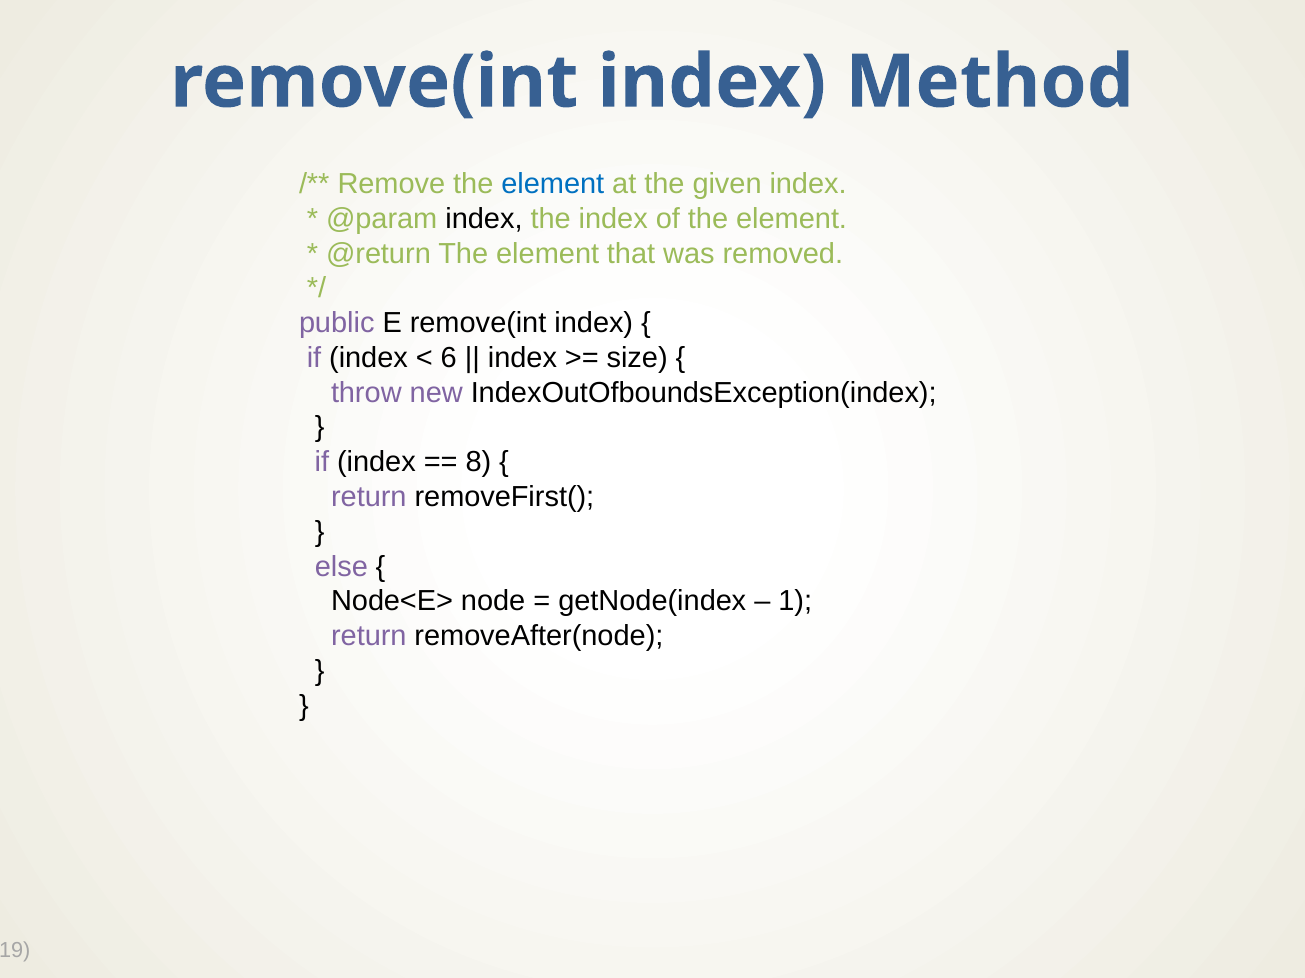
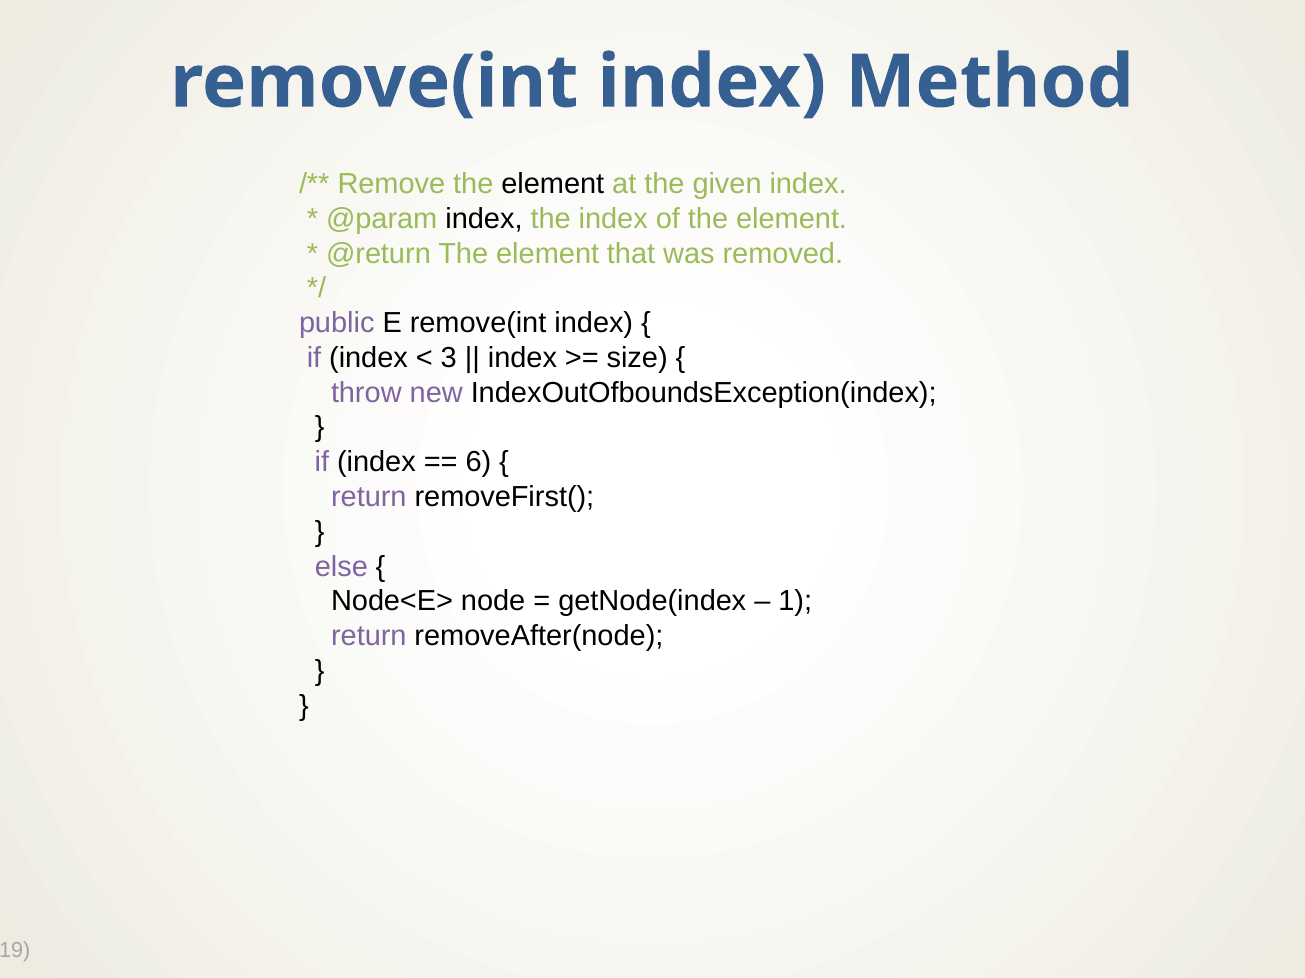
element colour: blue -> black (553, 184)
6: 6 -> 3 (449, 358)
8: 8 -> 6 (478, 463)
